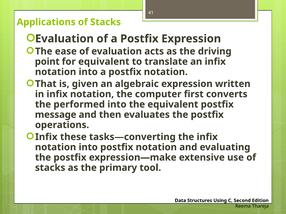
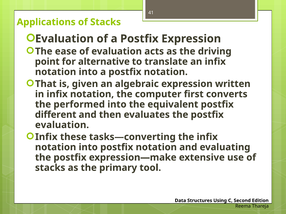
for equivalent: equivalent -> alternative (104, 62)
message: message -> different (56, 115)
operations: operations -> evaluation (62, 125)
